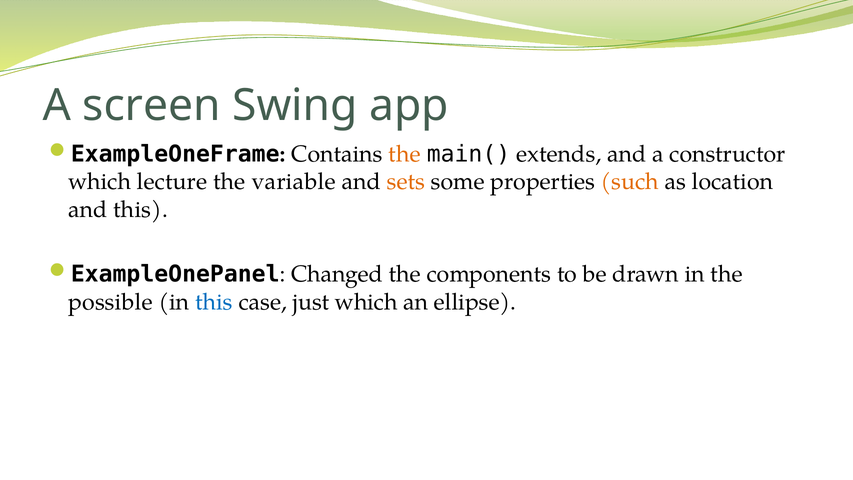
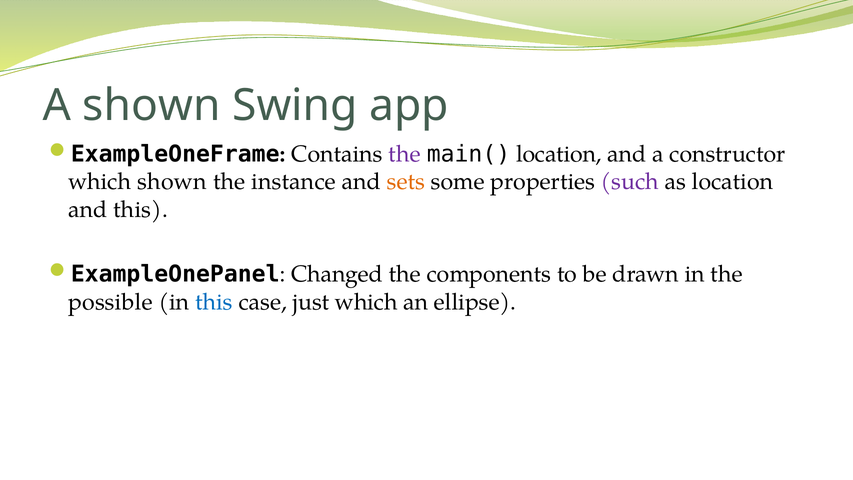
A screen: screen -> shown (152, 106)
the colour: orange -> purple (405, 154)
main( extends: extends -> location (559, 154)
which lecture: lecture -> shown (172, 182)
variable: variable -> instance (294, 182)
such colour: orange -> purple (630, 182)
